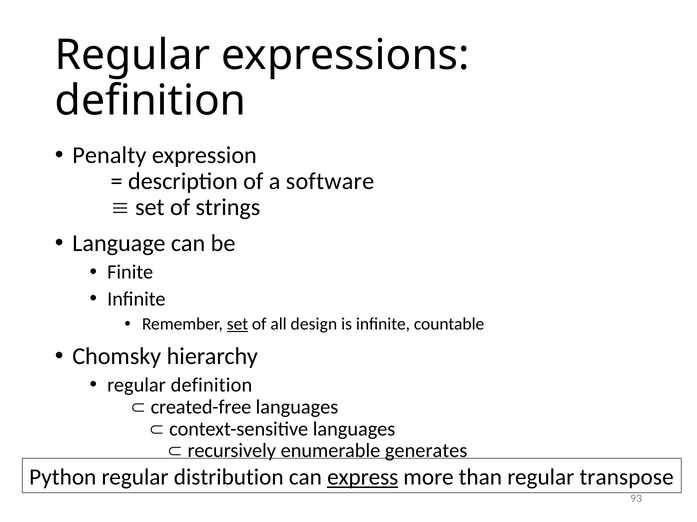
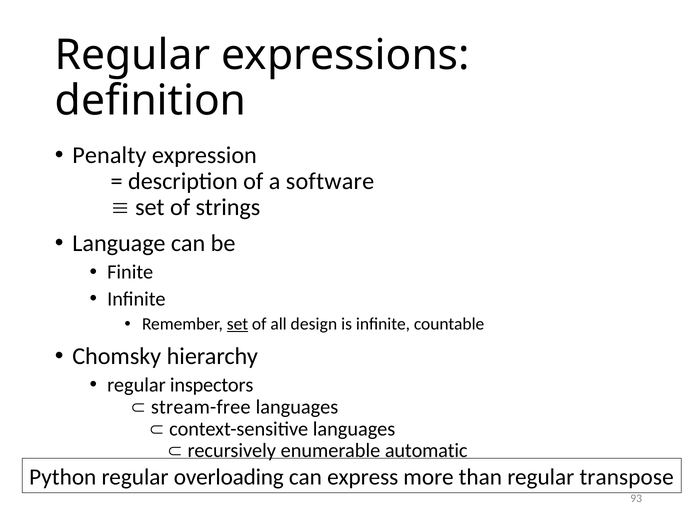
regular definition: definition -> inspectors (212, 386)
created-free: created-free -> stream-free (201, 407)
generates: generates -> automatic (426, 451)
distribution: distribution -> overloading (229, 478)
express underline: present -> none (363, 478)
